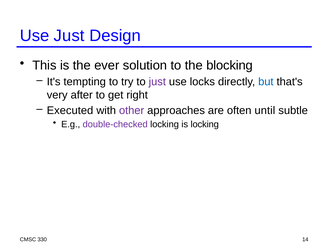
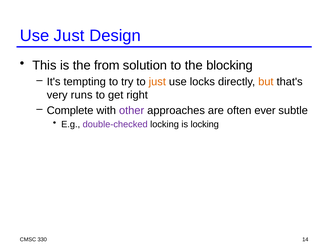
ever: ever -> from (107, 65)
just colour: purple -> orange (157, 82)
but colour: blue -> orange (266, 82)
after: after -> runs (82, 95)
Executed: Executed -> Complete (70, 111)
until: until -> ever (265, 111)
